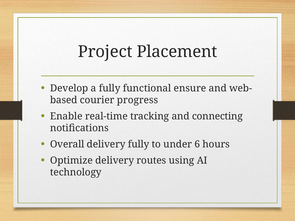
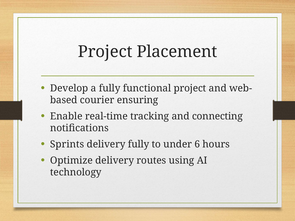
functional ensure: ensure -> project (190, 88)
progress: progress -> ensuring (138, 100)
Overall: Overall -> Sprints (67, 144)
